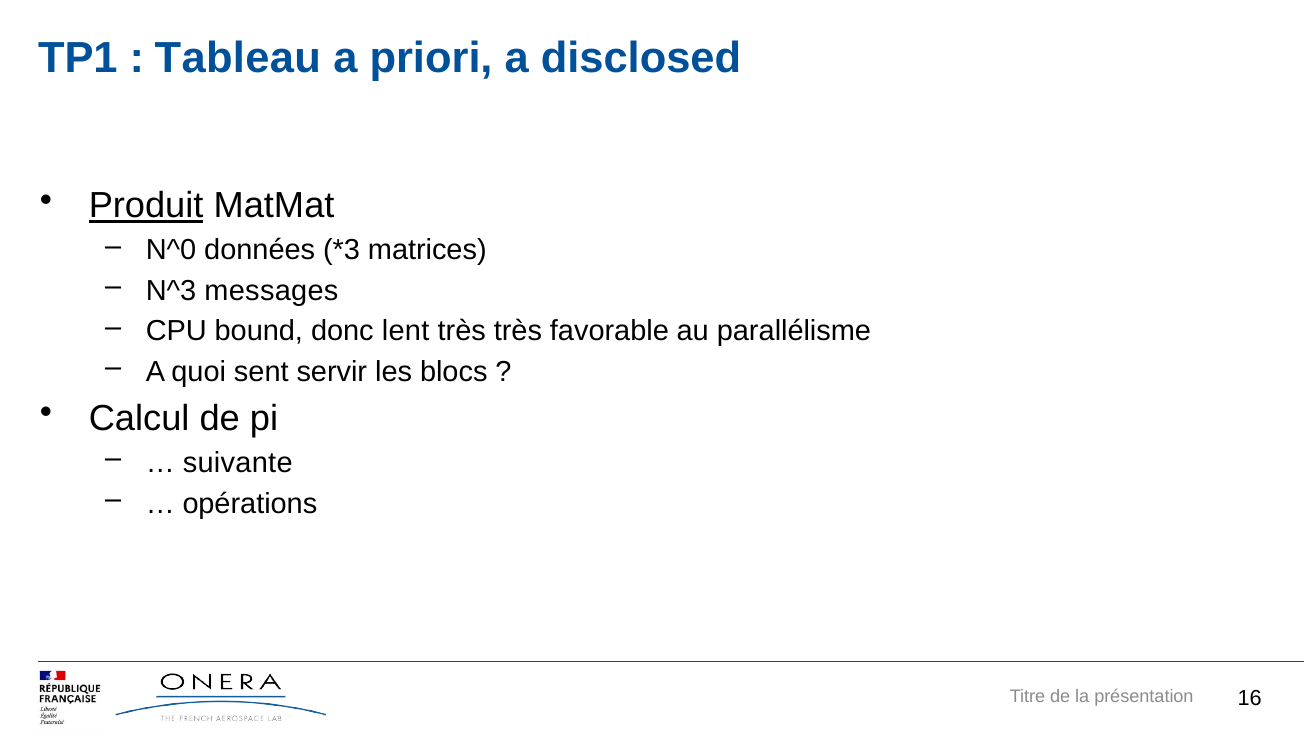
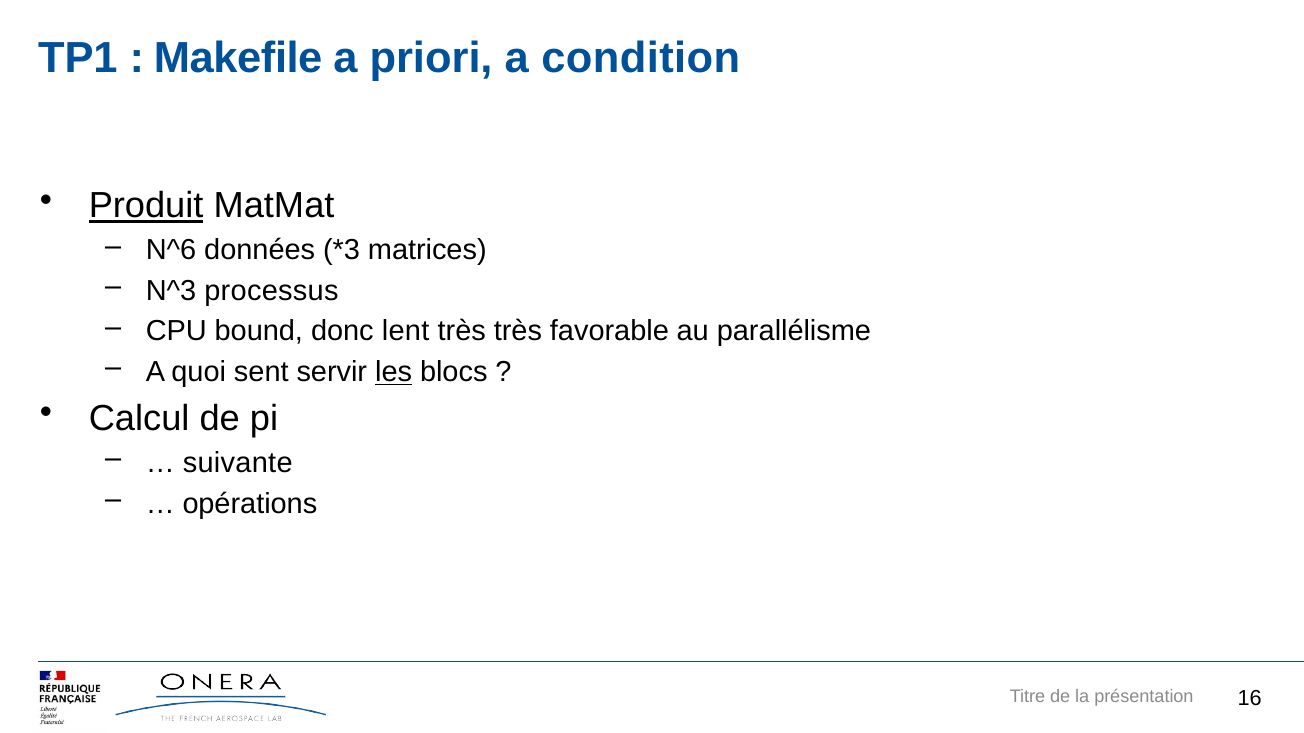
Tableau: Tableau -> Makefile (238, 58)
disclosed: disclosed -> condition (641, 58)
N^0: N^0 -> N^6 (171, 251)
messages: messages -> processus (271, 291)
les underline: none -> present (394, 372)
